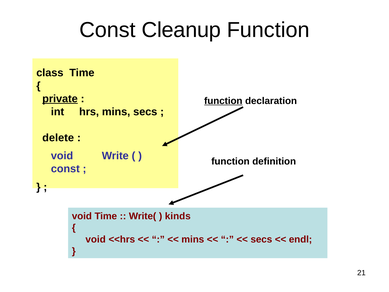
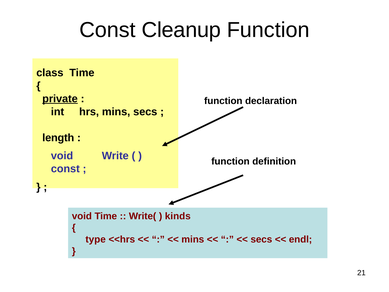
function underline: present -> none (223, 101)
delete: delete -> length (58, 138)
void: void -> type (96, 239)
